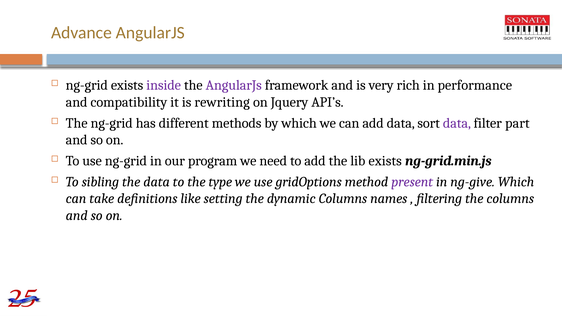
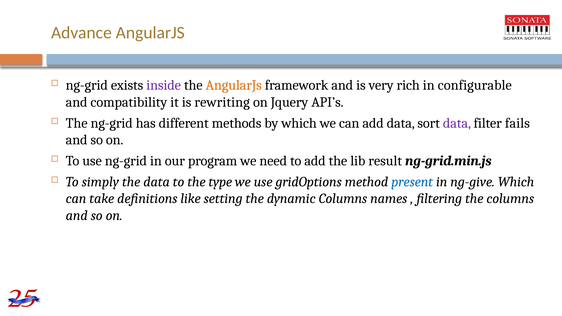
AngularJs colour: purple -> orange (234, 85)
performance: performance -> configurable (475, 85)
part: part -> fails (517, 123)
lib exists: exists -> result (385, 161)
sibling: sibling -> simply (100, 182)
present colour: purple -> blue (412, 182)
